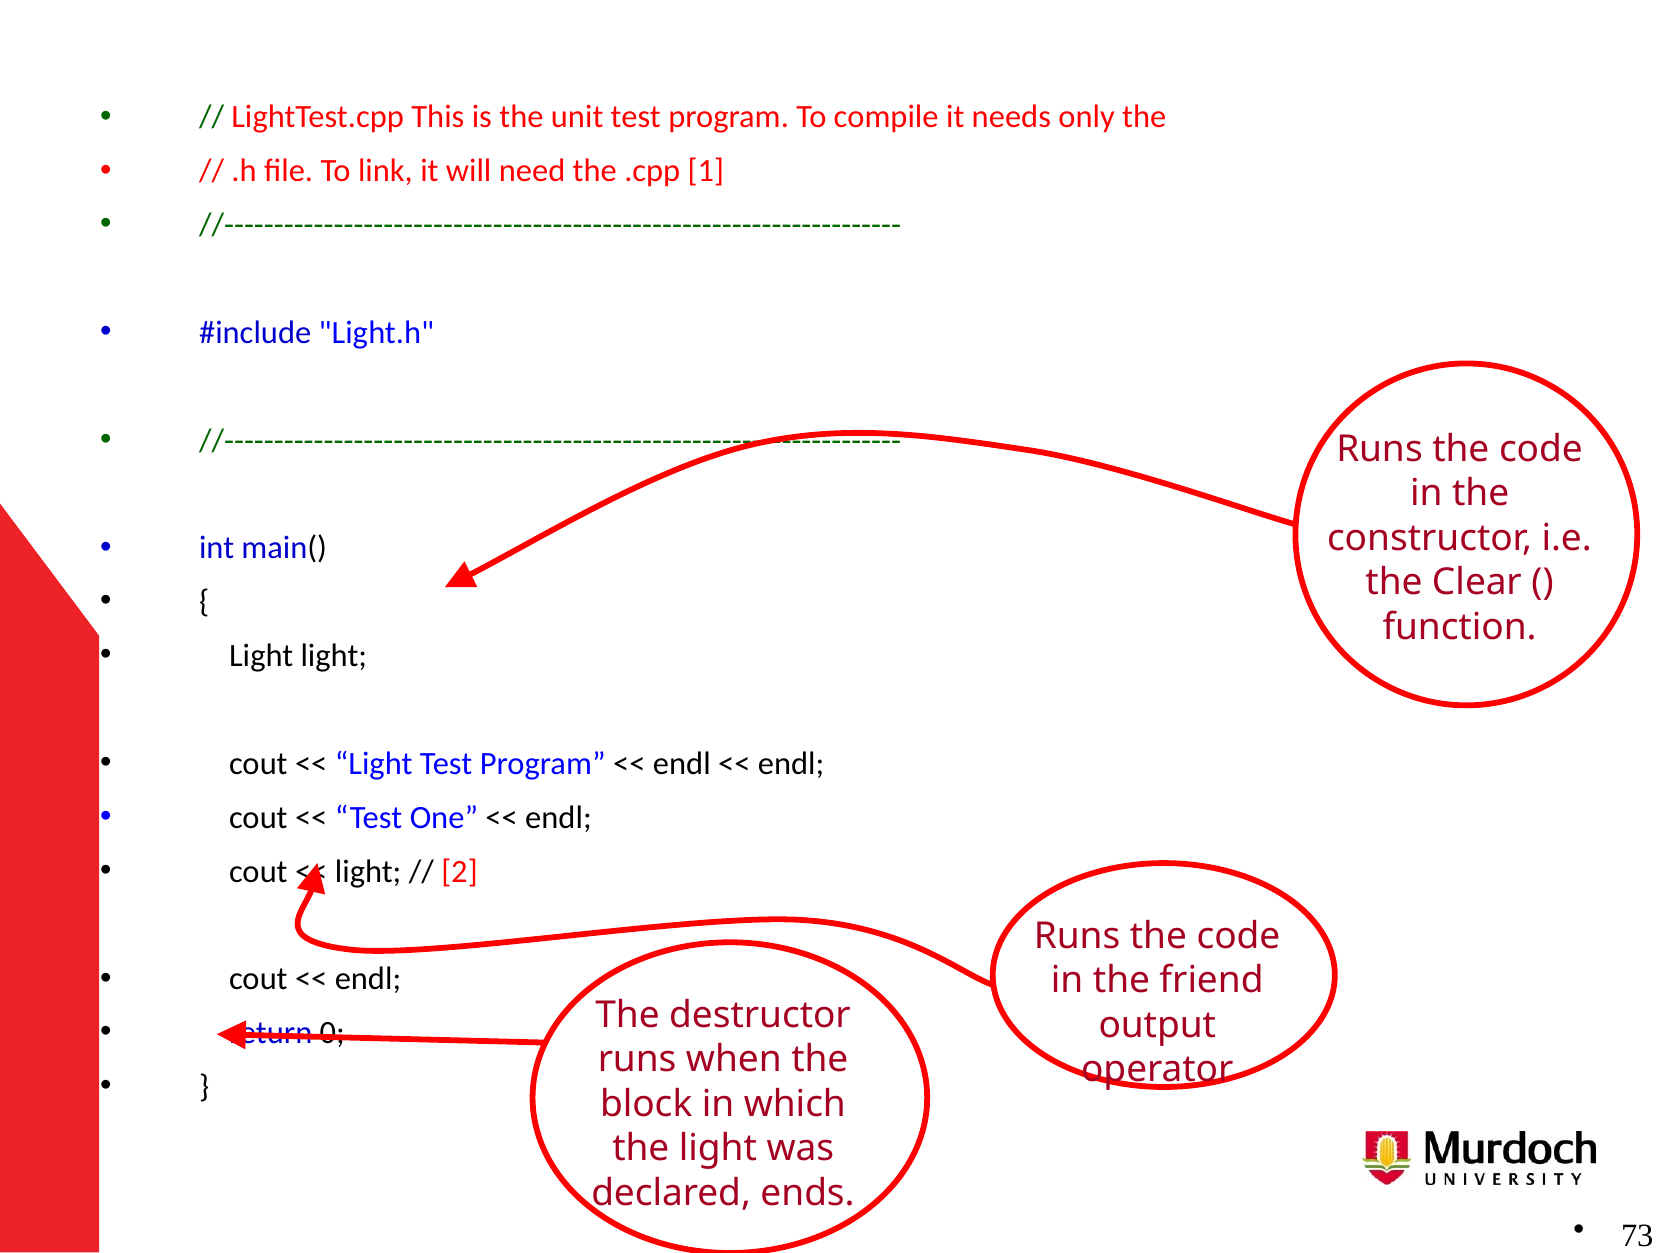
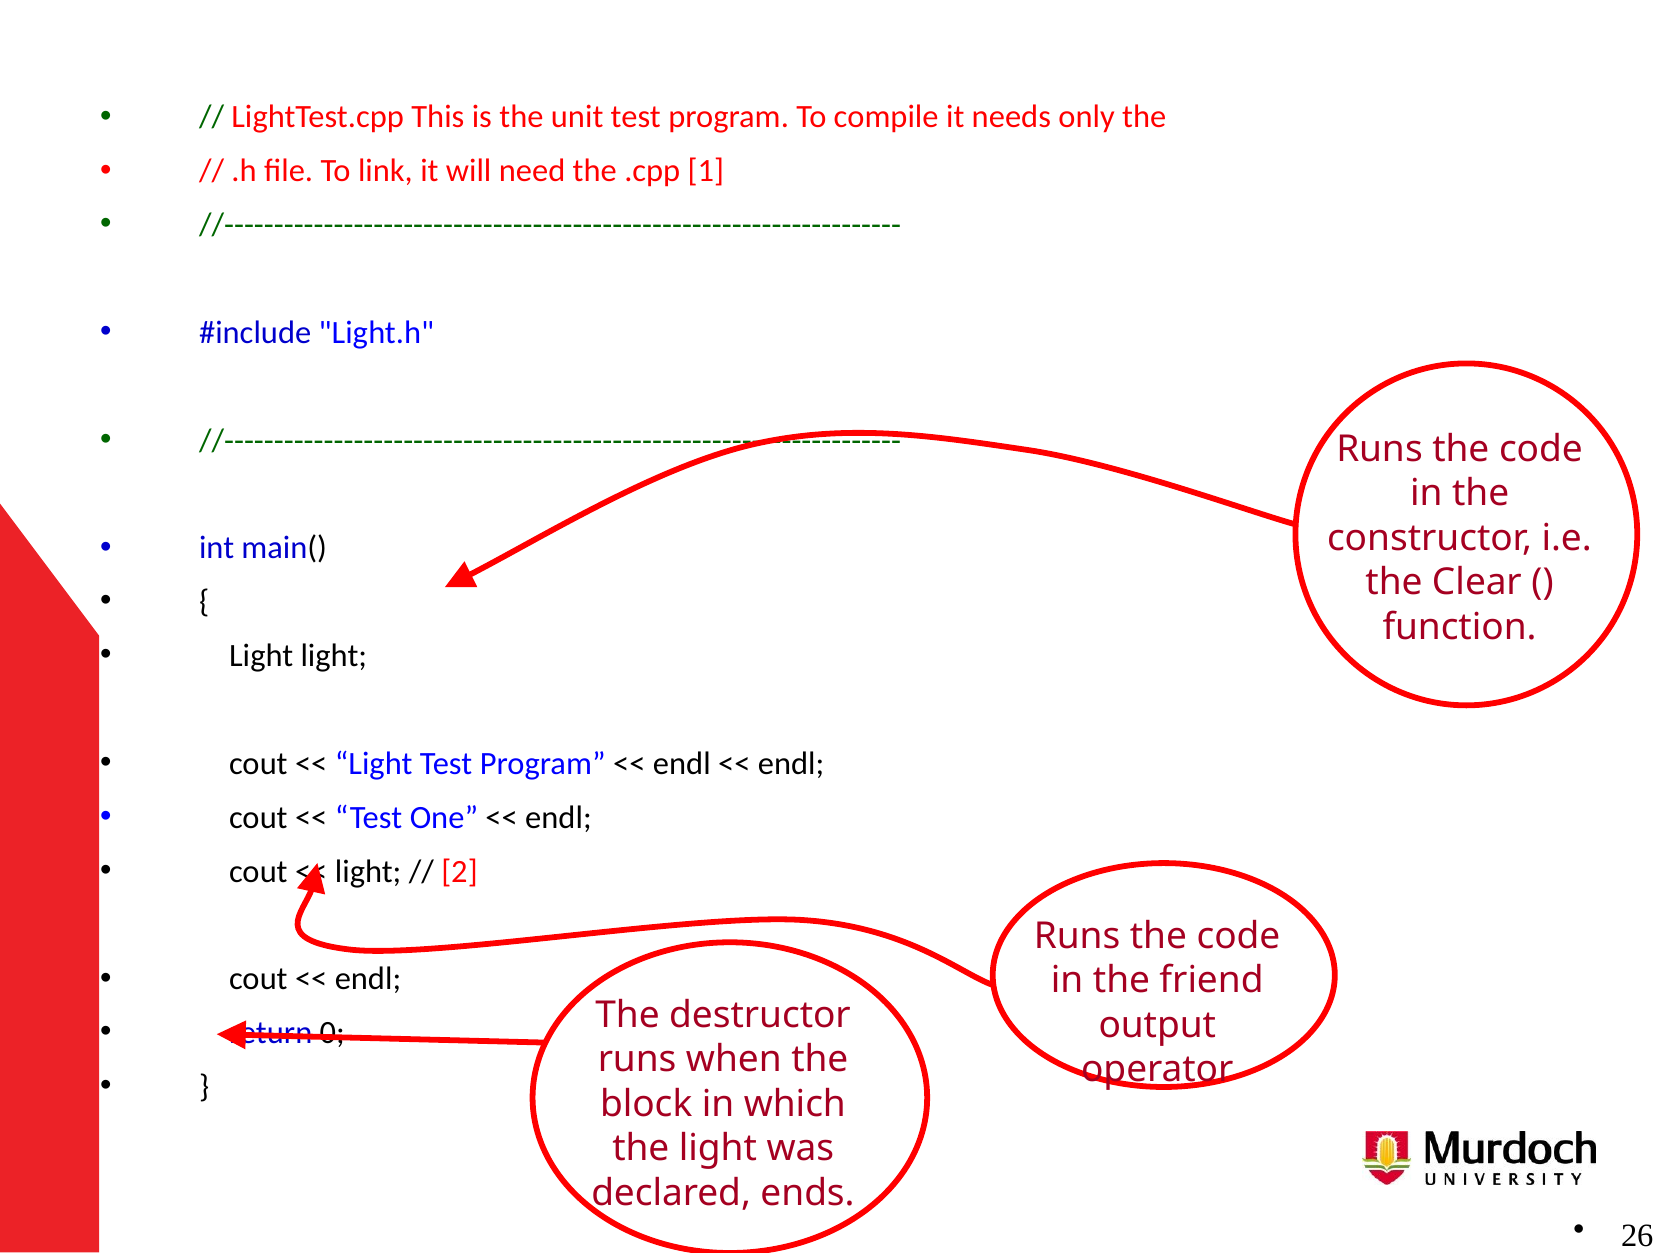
73: 73 -> 26 (1637, 1235)
